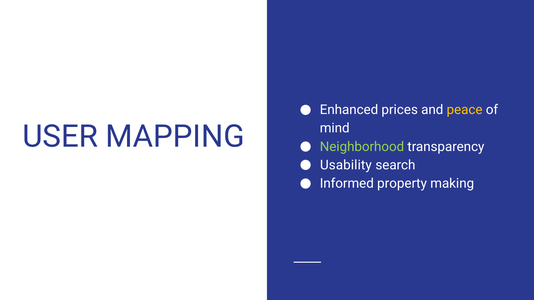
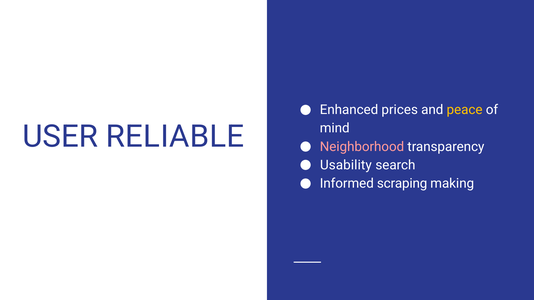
MAPPING: MAPPING -> RELIABLE (175, 137)
Neighborhood colour: light green -> pink (362, 147)
property: property -> scraping (402, 184)
